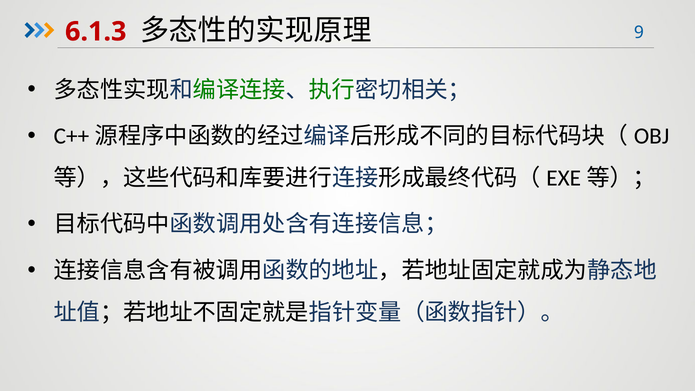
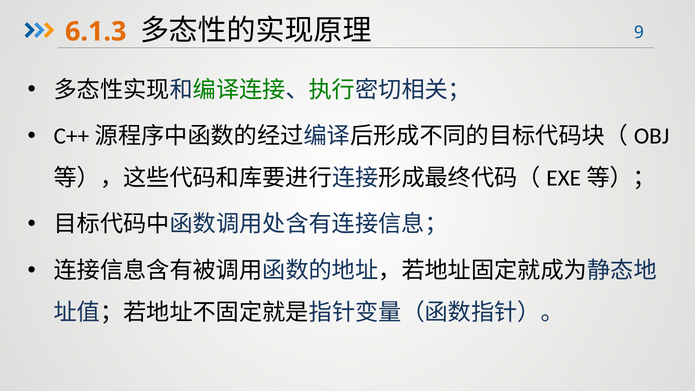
6.1.3 colour: red -> orange (96, 32)
